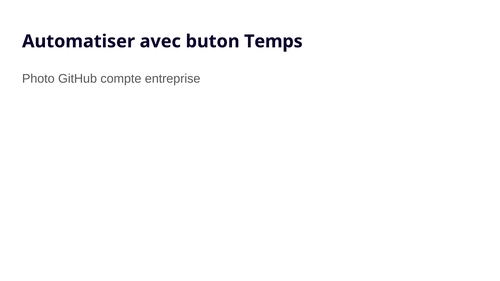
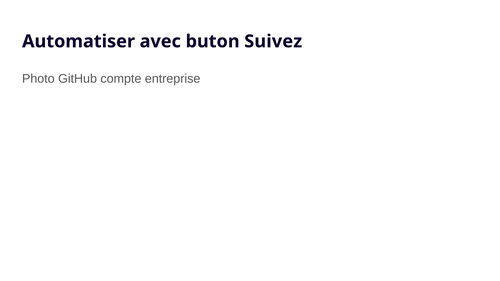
Temps: Temps -> Suivez (273, 41)
